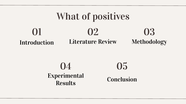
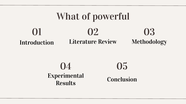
positives: positives -> powerful (111, 16)
